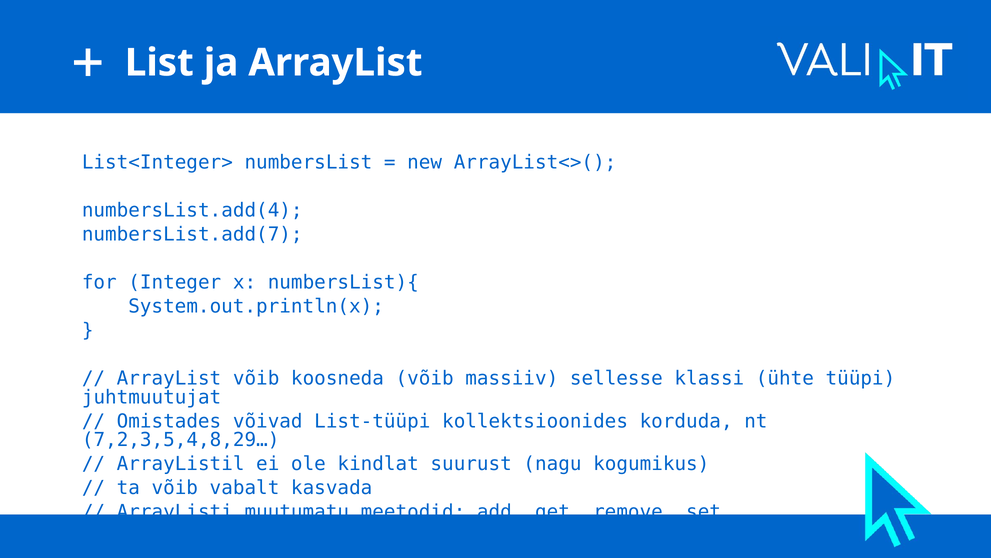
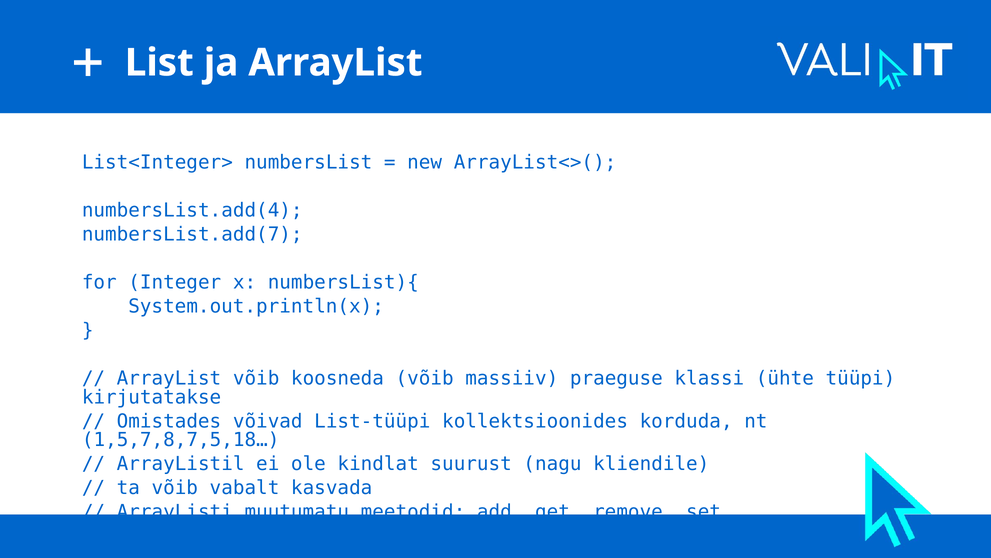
sellesse: sellesse -> praeguse (616, 378)
juhtmuutujat: juhtmuutujat -> kirjutatakse (152, 397)
7,2,3,5,4,8,29…: 7,2,3,5,4,8,29… -> 1,5,7,8,7,5,18… (181, 439)
kogumikus: kogumikus -> kliendile (651, 463)
